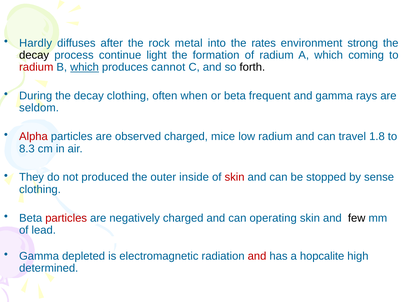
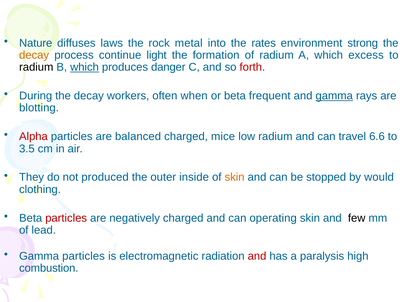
Hardly: Hardly -> Nature (36, 43)
after: after -> laws (112, 43)
decay colour: black -> orange (34, 55)
coming: coming -> excess (366, 55)
radium colour: red -> black (36, 67)
cannot: cannot -> danger (168, 67)
forth colour: black -> red (252, 67)
decay clothing: clothing -> workers (128, 96)
gamma underline: none -> present (334, 96)
seldom: seldom -> blotting (39, 108)
observed: observed -> balanced (138, 137)
1.8: 1.8 -> 6.6 (377, 137)
8.3: 8.3 -> 3.5 (27, 149)
skin colour: red -> orange (235, 177)
sense: sense -> would (379, 177)
Gamma depleted: depleted -> particles (84, 256)
hopcalite: hopcalite -> paralysis (322, 256)
determined: determined -> combustion (49, 268)
